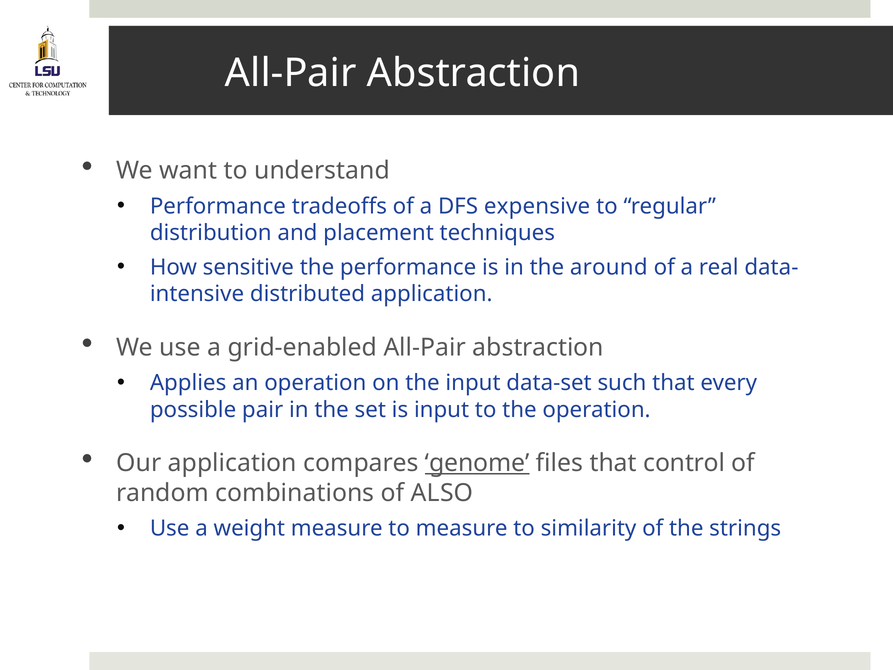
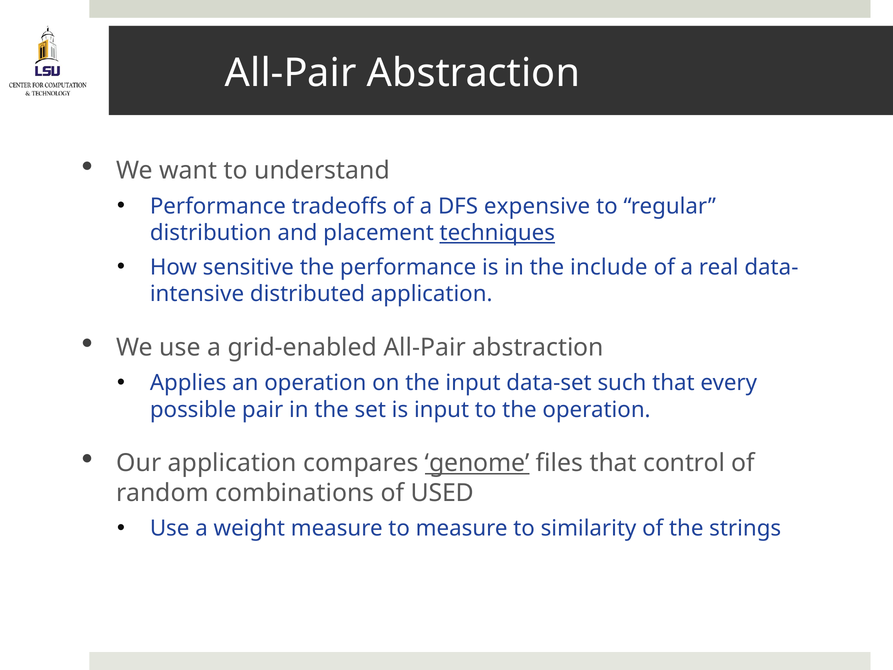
techniques underline: none -> present (497, 233)
around: around -> include (609, 267)
ALSO: ALSO -> USED (442, 493)
